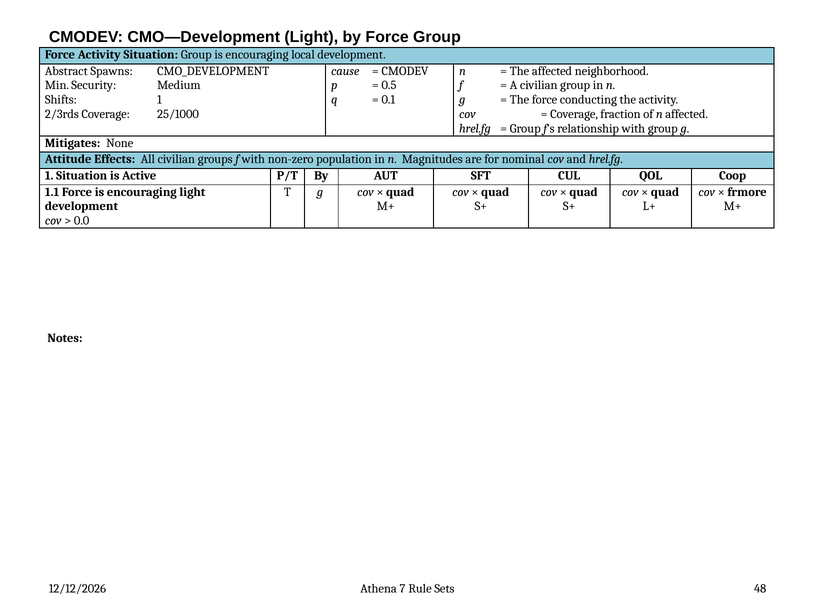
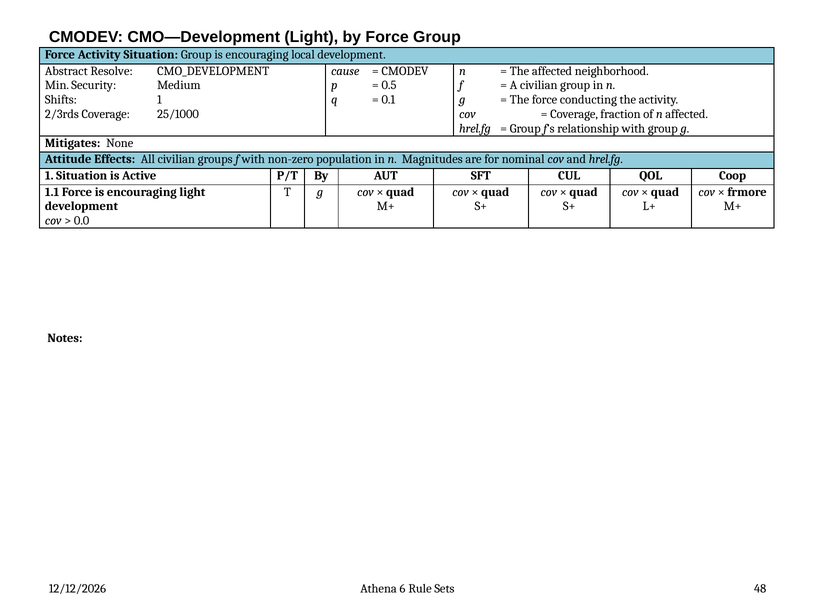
Spawns: Spawns -> Resolve (112, 71)
7: 7 -> 6 (403, 589)
